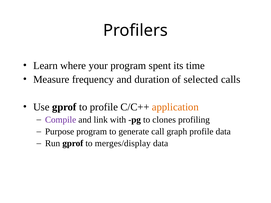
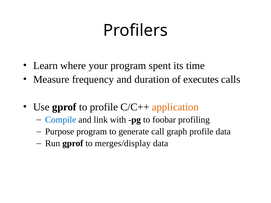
selected: selected -> executes (201, 79)
Compile colour: purple -> blue (61, 120)
clones: clones -> foobar (164, 120)
